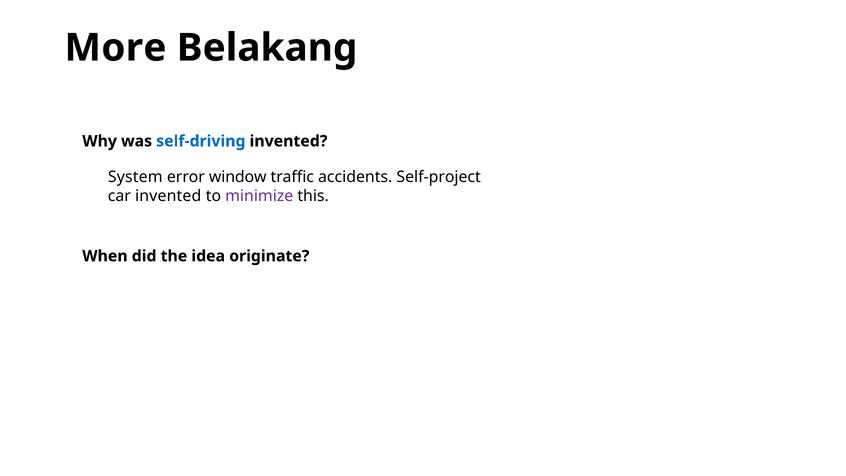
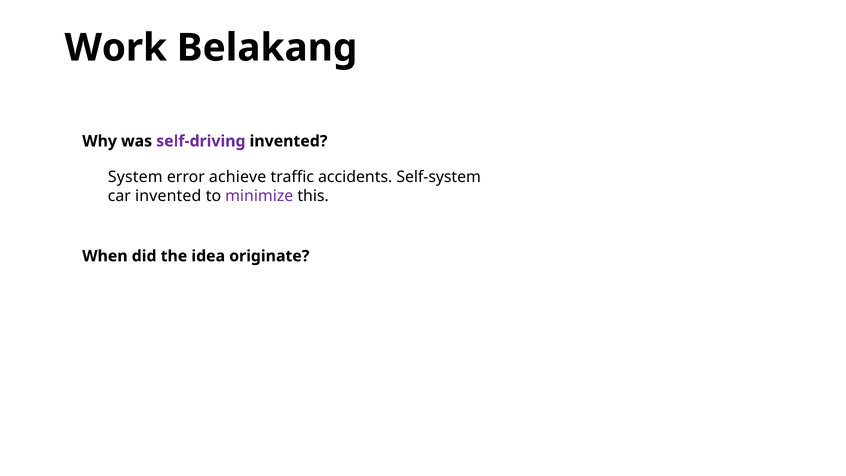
More: More -> Work (116, 48)
self-driving colour: blue -> purple (201, 141)
window: window -> achieve (238, 177)
Self-project: Self-project -> Self-system (439, 177)
